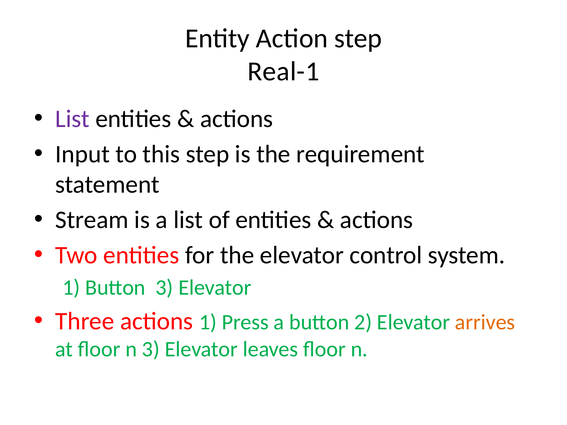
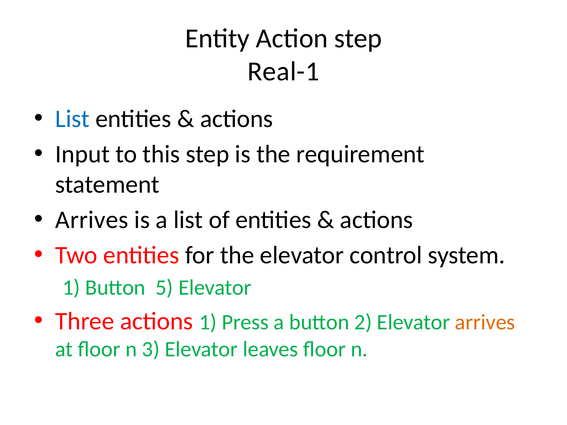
List colour: purple -> blue (72, 119)
Stream: Stream -> Arrives (92, 220)
Button 3: 3 -> 5 (164, 288)
